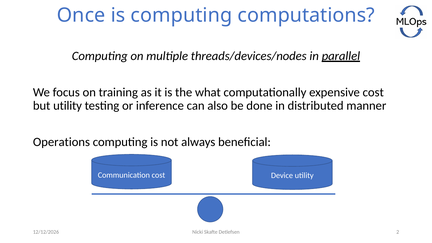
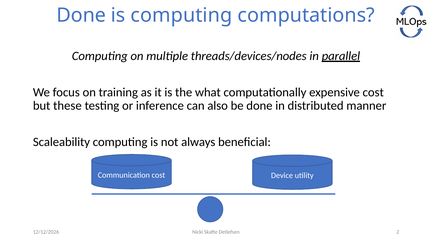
Once: Once -> Done (81, 15)
but utility: utility -> these (67, 106)
Operations: Operations -> Scaleability (61, 142)
